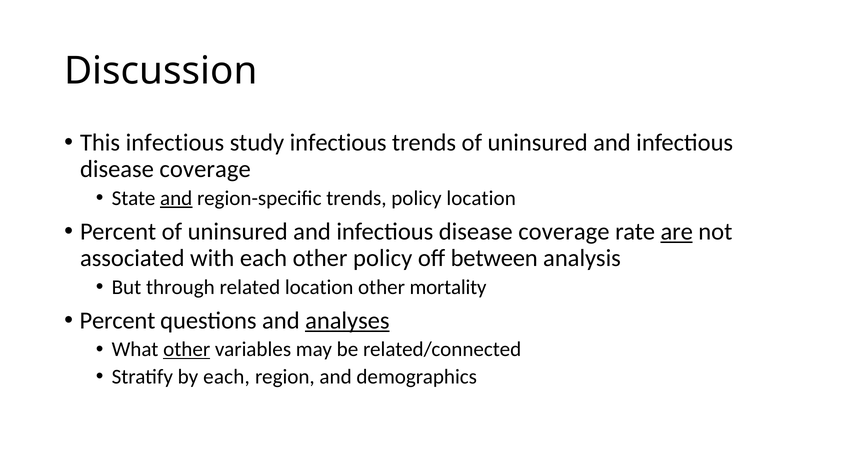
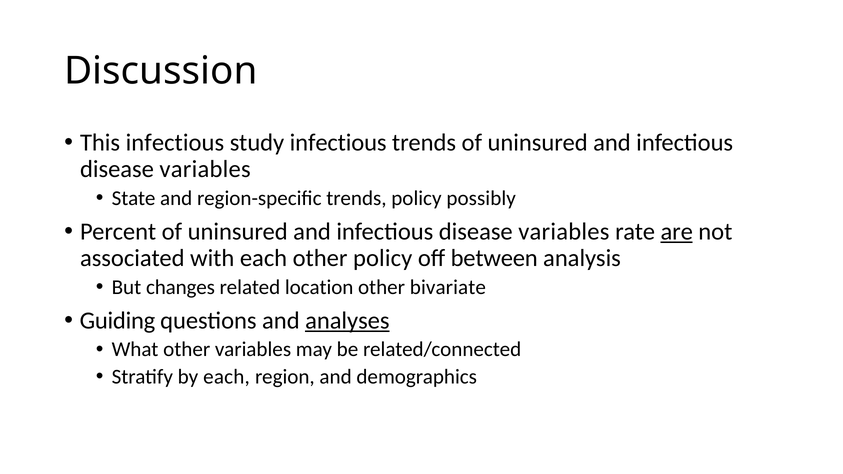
coverage: coverage -> variables (205, 169)
and underline: present -> none (176, 198)
policy location: location -> possibly (481, 198)
coverage: coverage -> variables (564, 232)
through: through -> changes (180, 287)
mortality: mortality -> bivariate (448, 287)
Percent: Percent -> Guiding (117, 321)
other underline: present -> none (187, 350)
